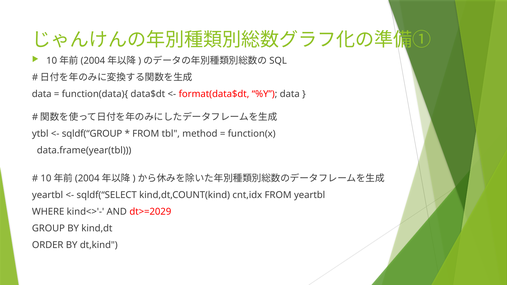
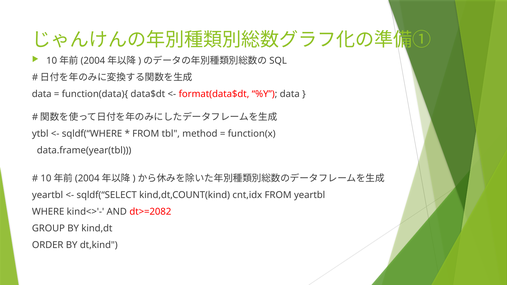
sqldf(“GROUP: sqldf(“GROUP -> sqldf(“WHERE (92, 134)
dt>=2029: dt>=2029 -> dt>=2082 (150, 212)
